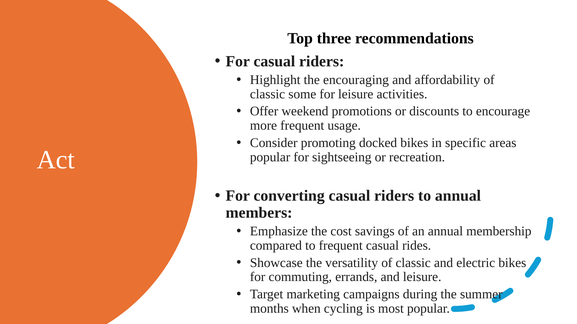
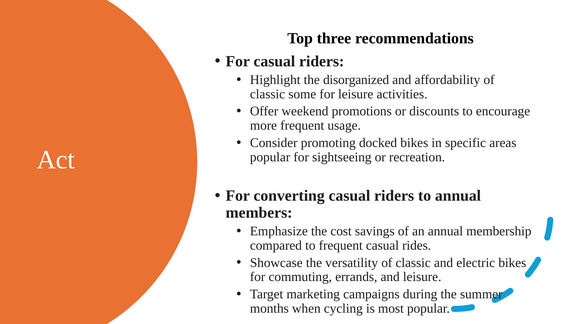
encouraging: encouraging -> disorganized (356, 80)
